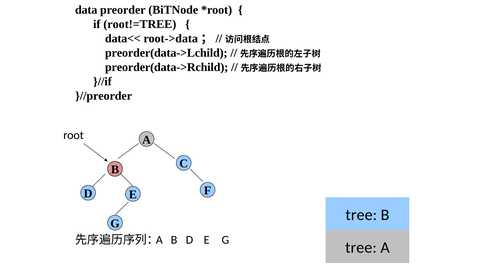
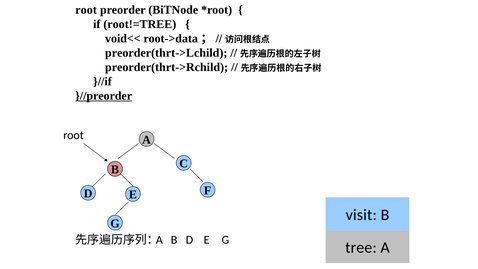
data: data -> root (86, 10)
data<<: data<< -> void<< (123, 38)
preorder(data->Lchild: preorder(data->Lchild -> preorder(thrt->Lchild (166, 53)
preorder(data->Rchild: preorder(data->Rchild -> preorder(thrt->Rchild (167, 67)
}//preorder underline: none -> present (104, 96)
tree: tree -> visit (361, 215)
